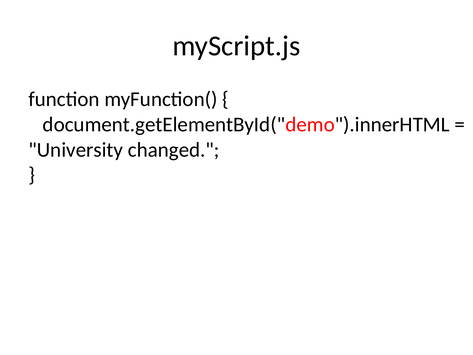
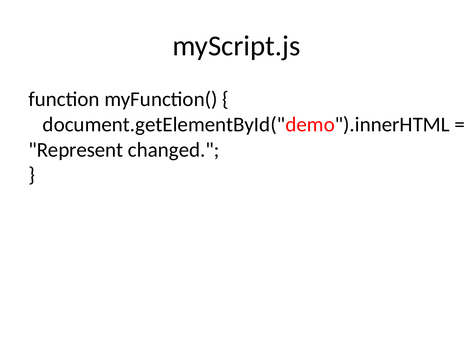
University: University -> Represent (76, 150)
